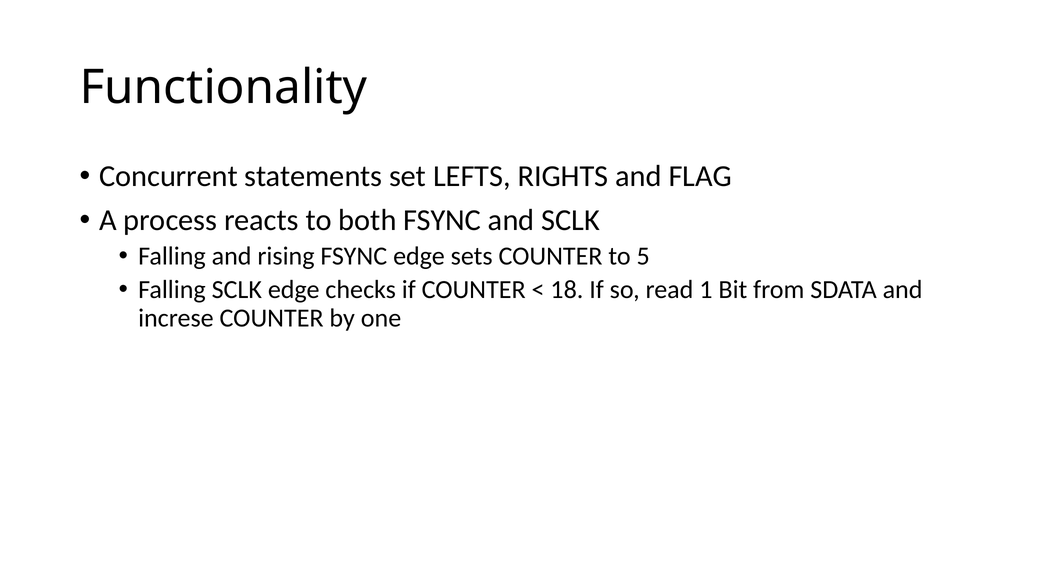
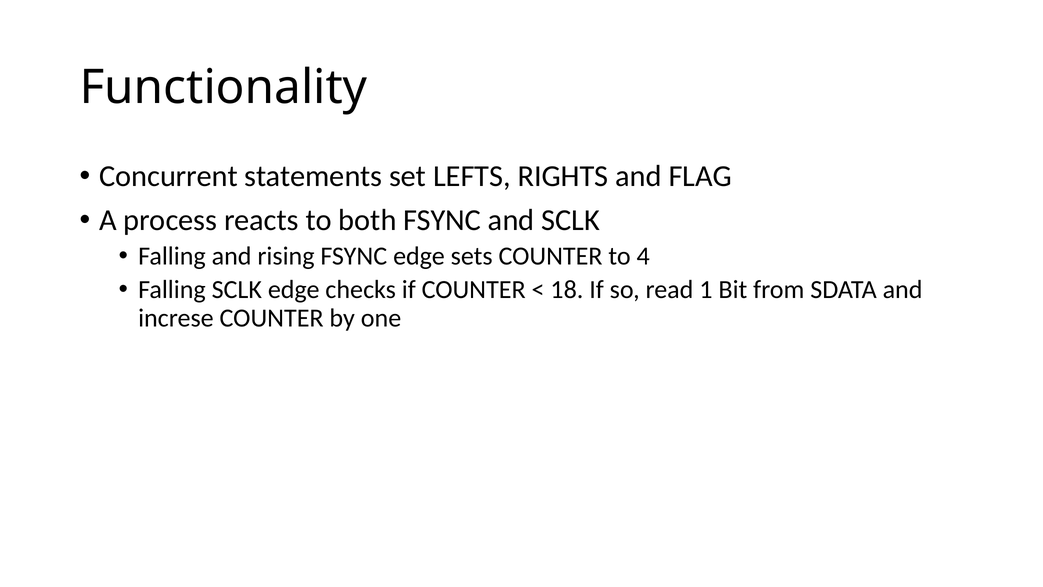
5: 5 -> 4 (643, 256)
